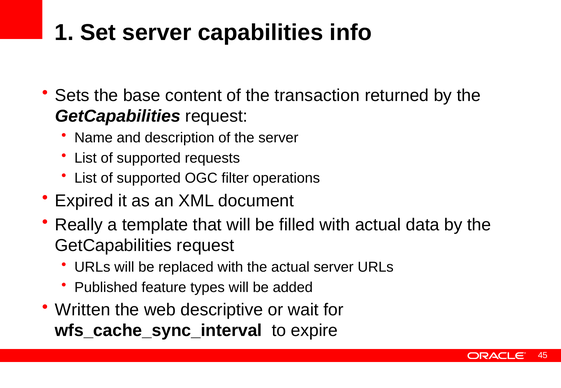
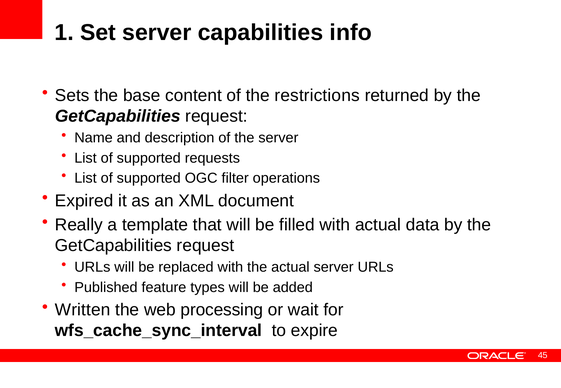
transaction: transaction -> restrictions (317, 96)
descriptive: descriptive -> processing (222, 310)
